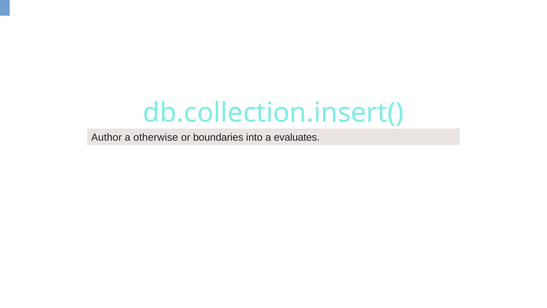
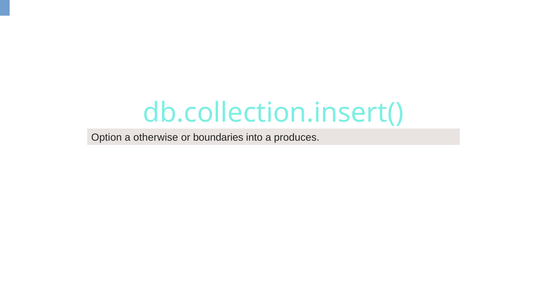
Author: Author -> Option (107, 137)
evaluates: evaluates -> produces (297, 137)
